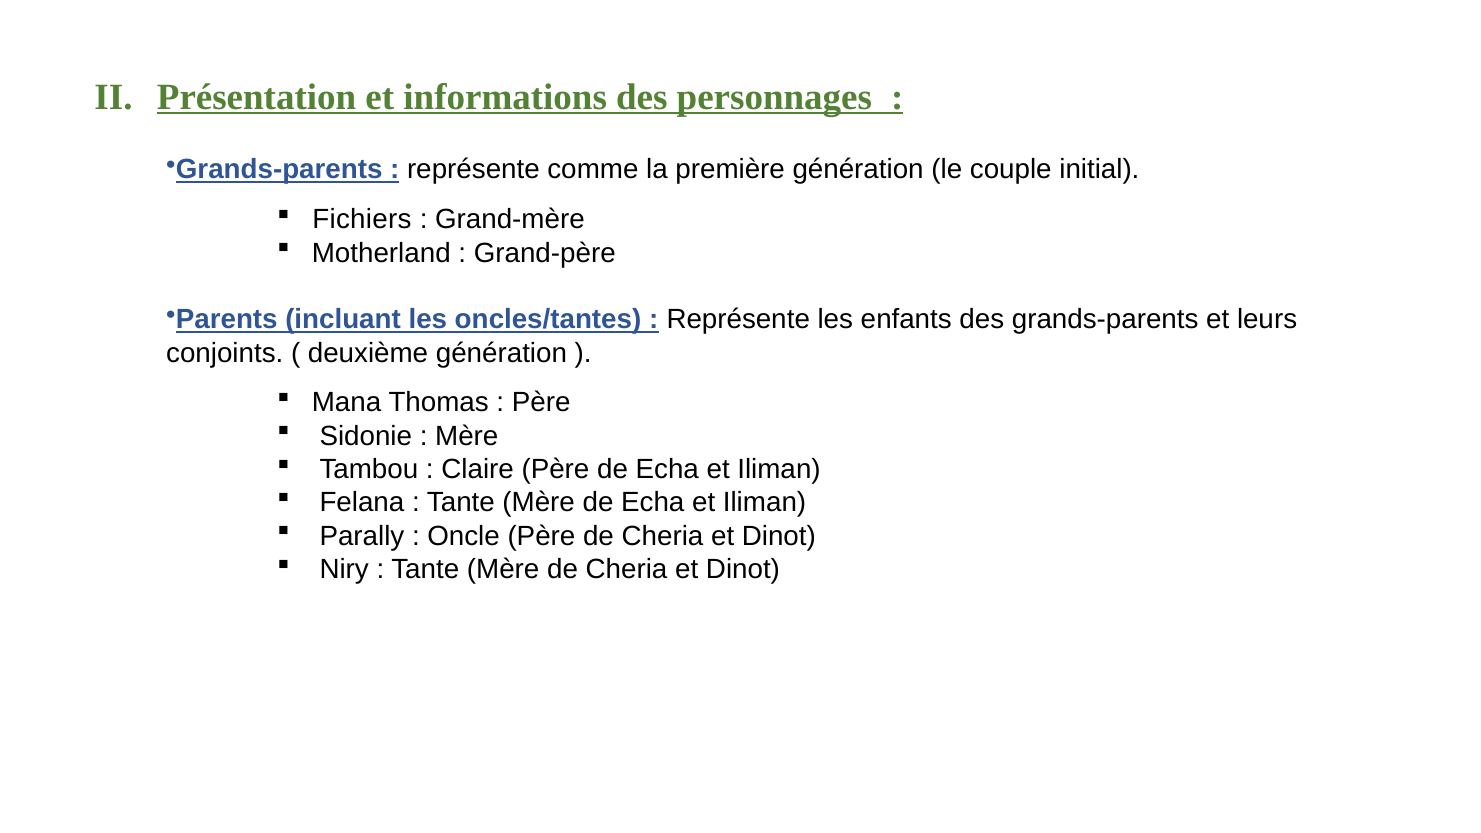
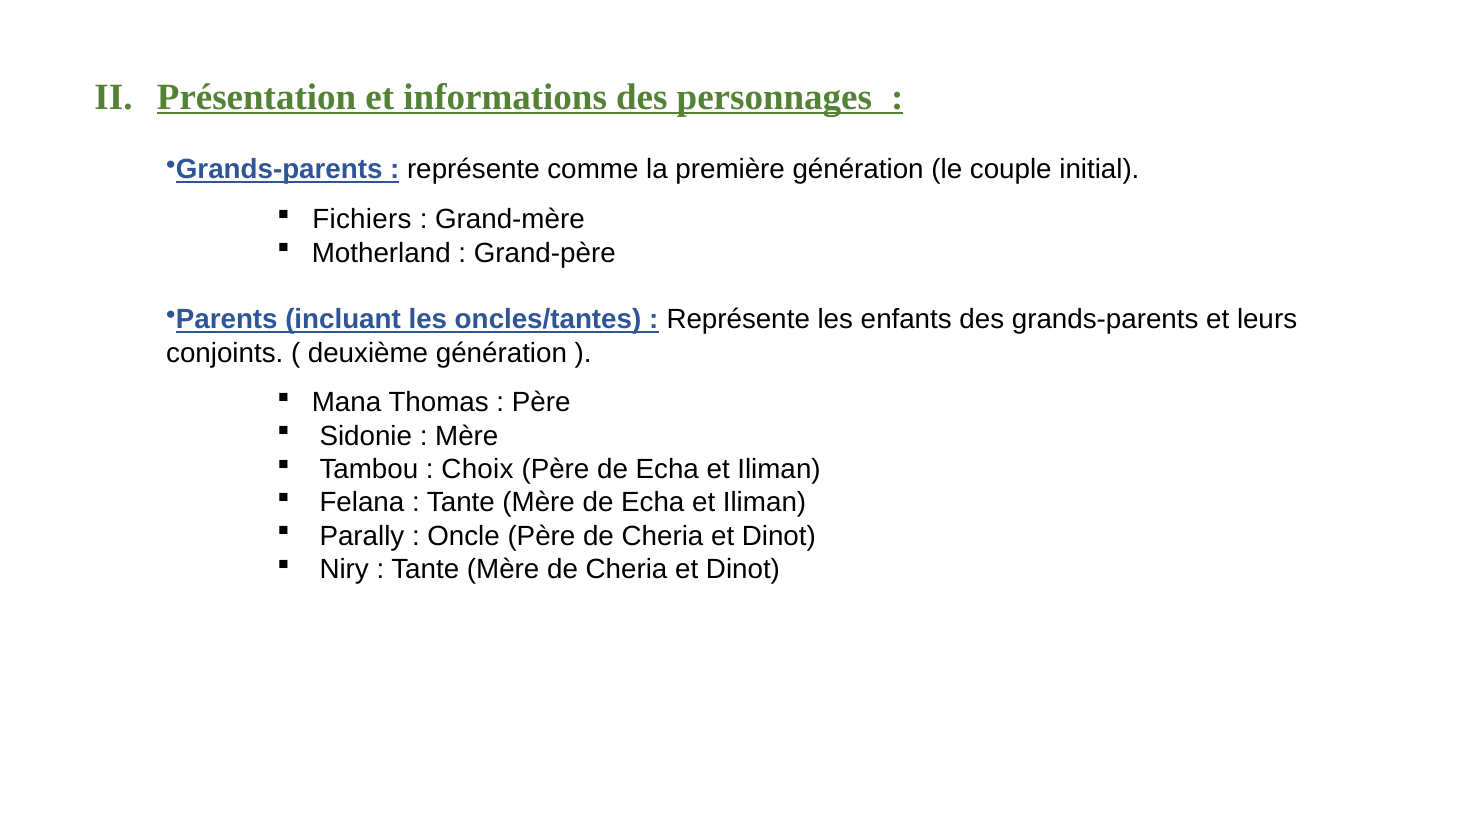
Claire: Claire -> Choix (477, 470)
